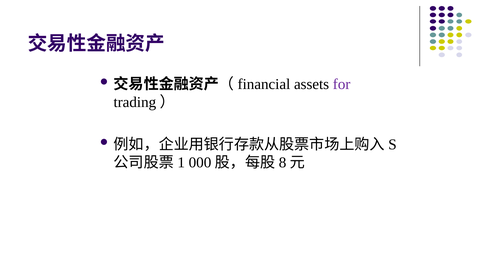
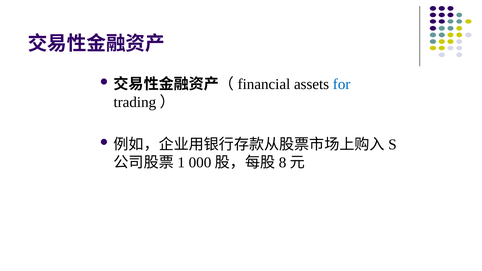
for colour: purple -> blue (342, 84)
